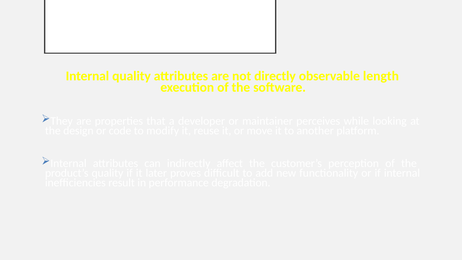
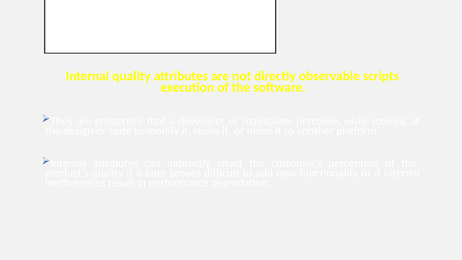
length: length -> scripts (381, 76)
